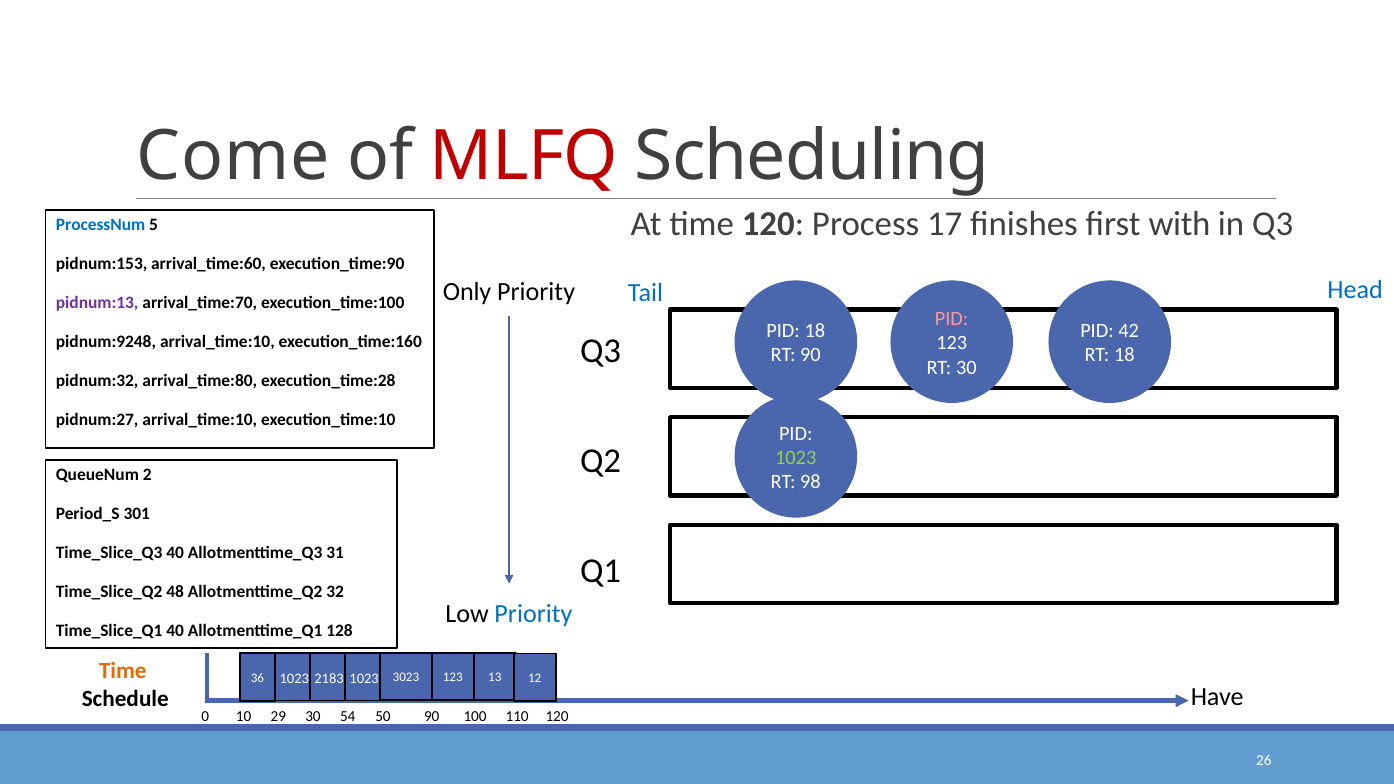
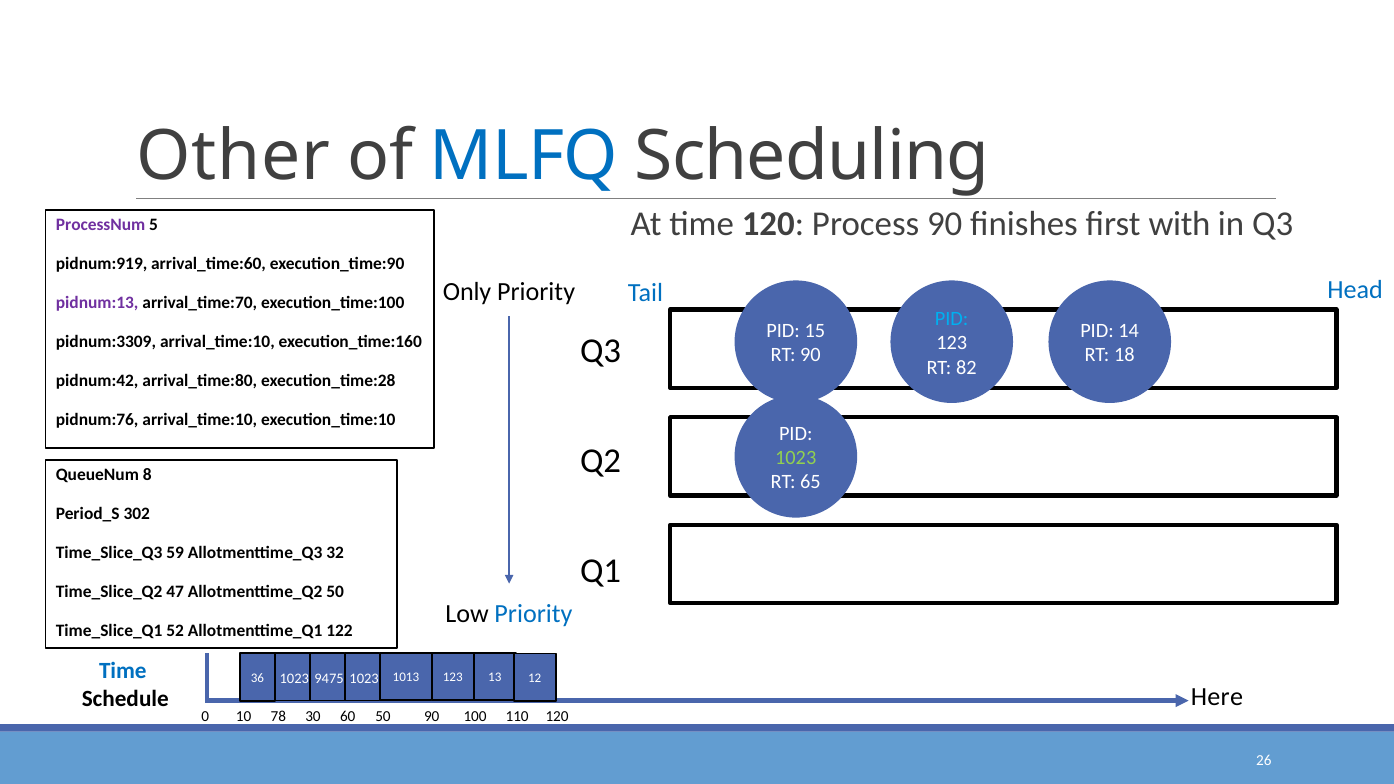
Come: Come -> Other (233, 156)
MLFQ colour: red -> blue (524, 156)
Process 17: 17 -> 90 (945, 225)
ProcessNum colour: blue -> purple (101, 224)
pidnum:153: pidnum:153 -> pidnum:919 (102, 264)
PID colour: pink -> light blue (952, 319)
PID 18: 18 -> 15 (815, 331)
42: 42 -> 14 (1129, 331)
pidnum:9248: pidnum:9248 -> pidnum:3309 (106, 342)
RT 30: 30 -> 82 (966, 368)
pidnum:32: pidnum:32 -> pidnum:42 (97, 381)
pidnum:27: pidnum:27 -> pidnum:76 (97, 420)
2: 2 -> 8 (147, 475)
98: 98 -> 65 (810, 482)
301: 301 -> 302 (137, 514)
Time_Slice_Q3 40: 40 -> 59 (175, 553)
31: 31 -> 32 (335, 553)
48: 48 -> 47 (175, 592)
Allotmenttime_Q2 32: 32 -> 50 (335, 592)
Time_Slice_Q1 40: 40 -> 52 (175, 631)
128: 128 -> 122 (340, 631)
Time colour: orange -> blue (123, 671)
3023: 3023 -> 1013 (406, 678)
2183: 2183 -> 9475 (329, 678)
Have: Have -> Here (1217, 697)
29: 29 -> 78 (278, 717)
54: 54 -> 60 (348, 717)
